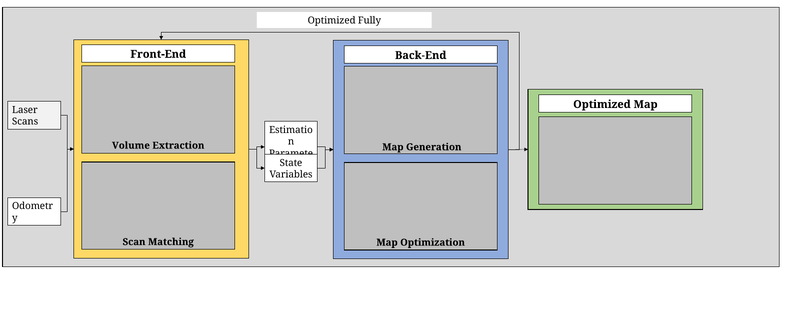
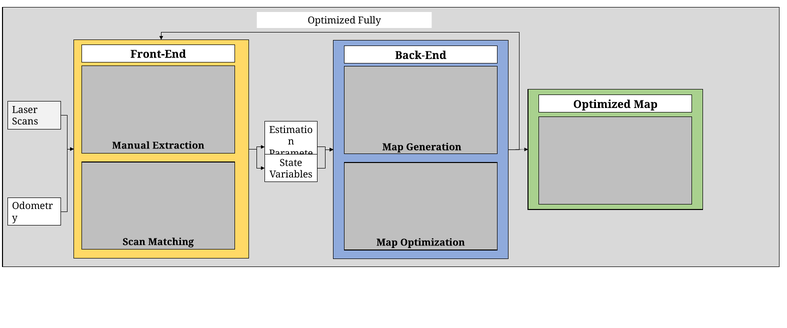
Volume: Volume -> Manual (131, 145)
